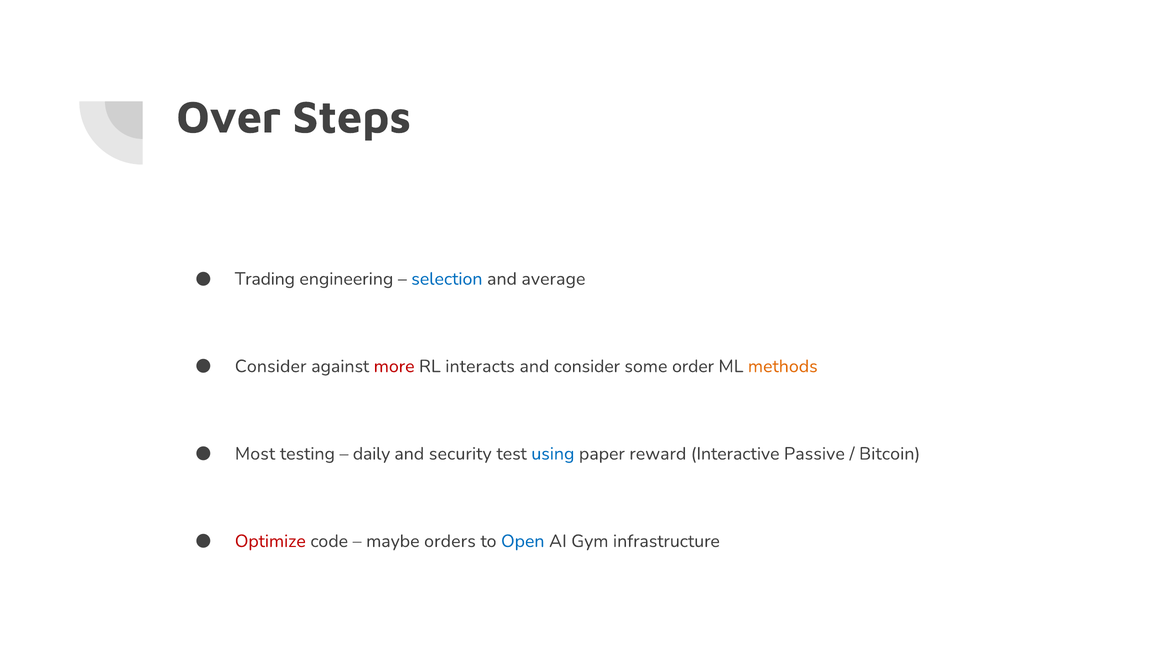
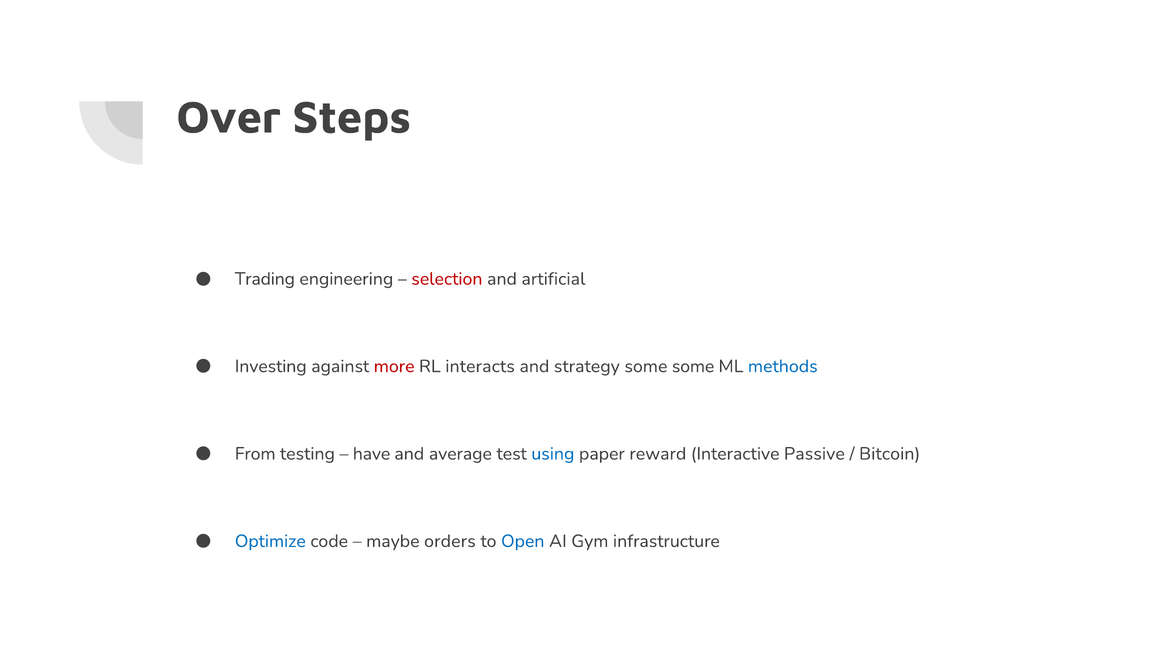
selection colour: blue -> red (447, 279)
average: average -> artificial (553, 279)
Consider: Consider -> Investing (271, 366)
and consider: consider -> strategy (587, 366)
some order: order -> some (693, 366)
methods colour: orange -> blue (783, 366)
Most: Most -> From (255, 454)
daily: daily -> have (372, 454)
security: security -> average (460, 454)
Optimize colour: red -> blue (270, 541)
